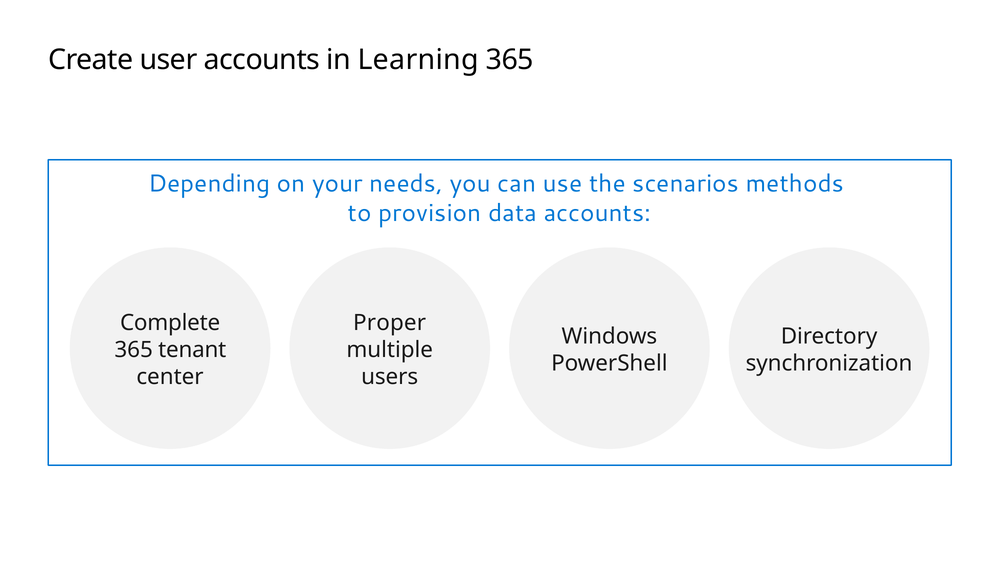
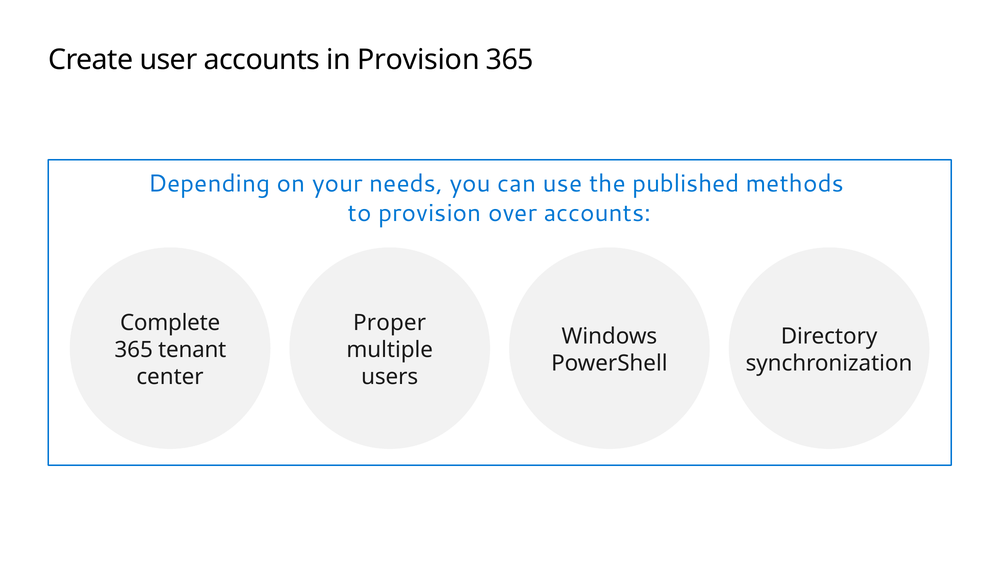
in Learning: Learning -> Provision (418, 60)
scenarios: scenarios -> published (686, 184)
data: data -> over (513, 213)
